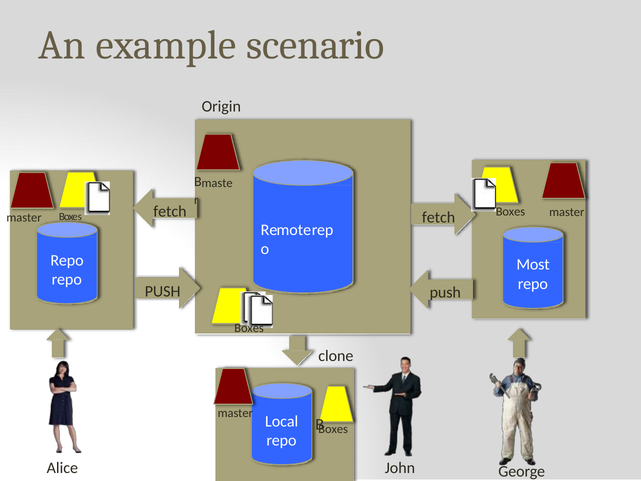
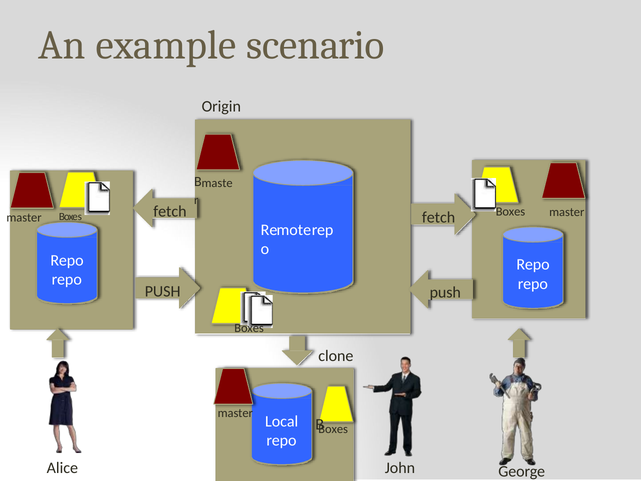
Most: Most -> Repo (533, 264)
